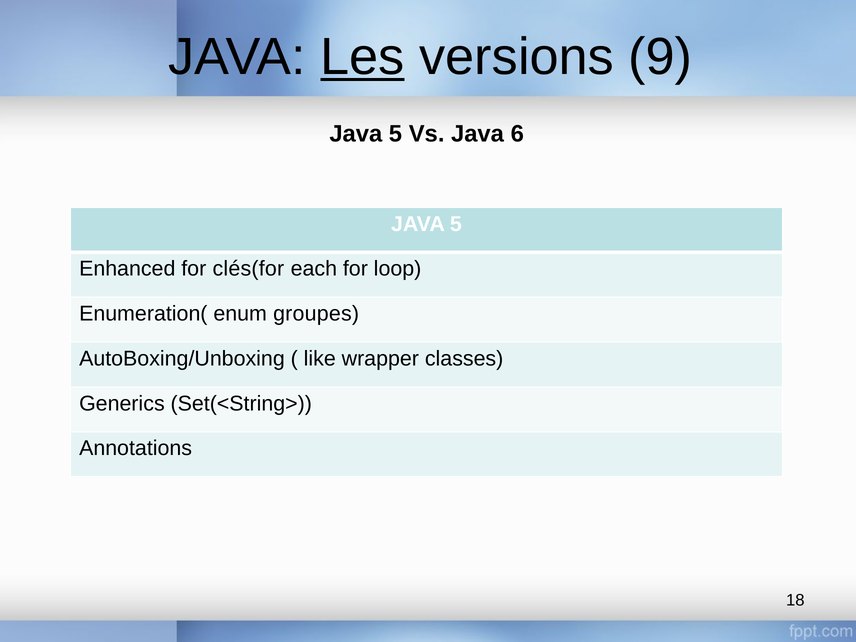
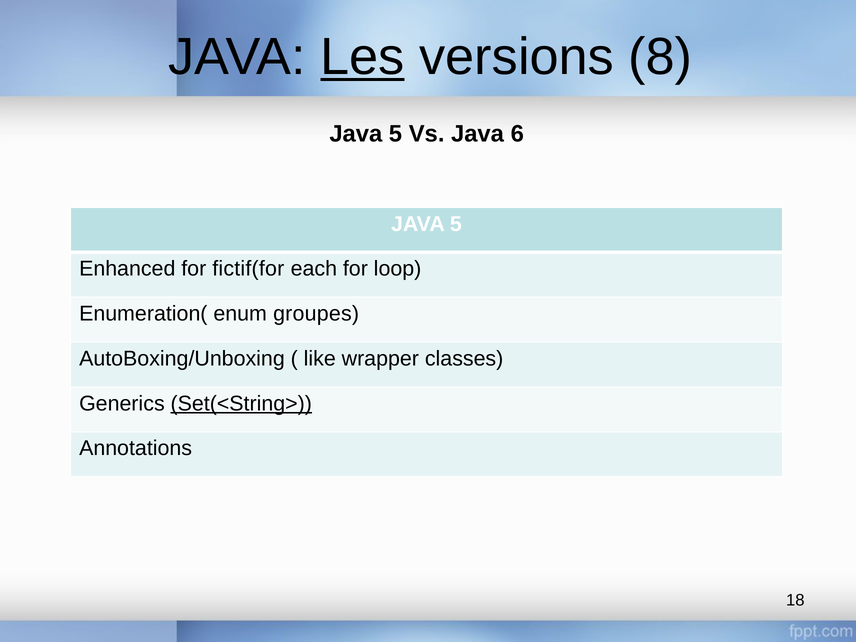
9: 9 -> 8 (660, 57)
clés(for: clés(for -> fictif(for (248, 269)
Set(<String> underline: none -> present (241, 404)
